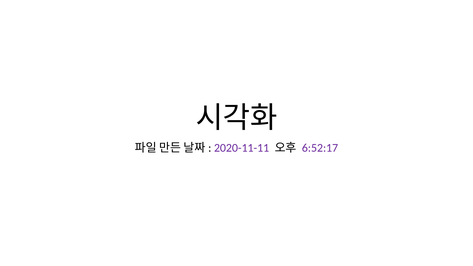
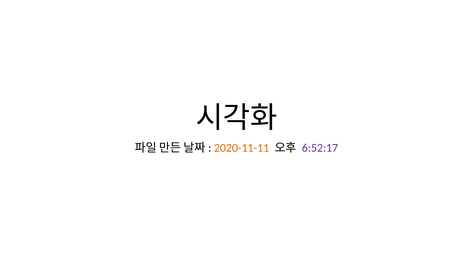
2020-11-11 colour: purple -> orange (242, 148)
